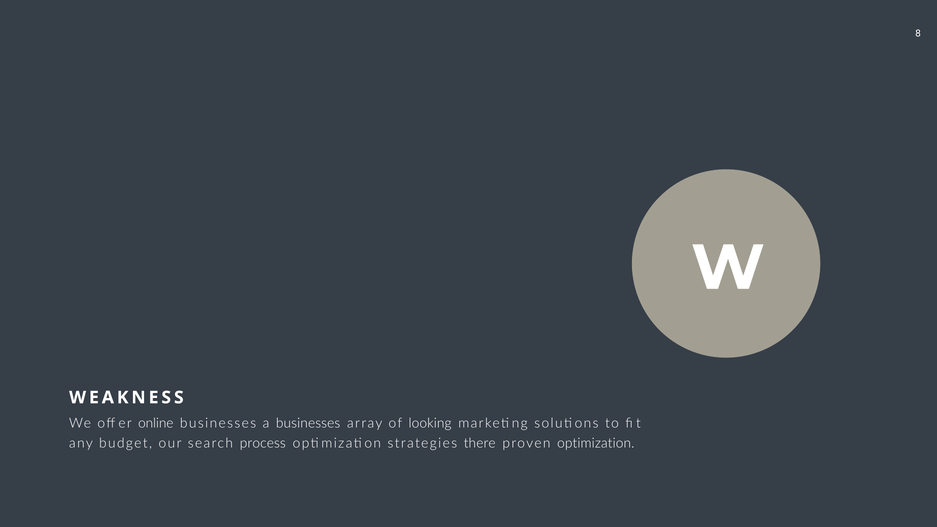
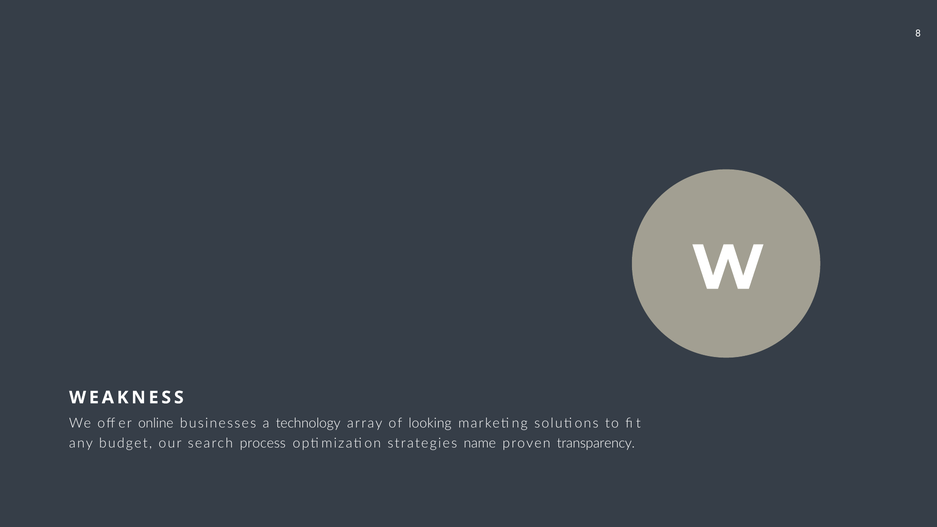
a businesses: businesses -> technology (308, 423)
there: there -> name (480, 443)
proven optimization: optimization -> transparency (596, 443)
